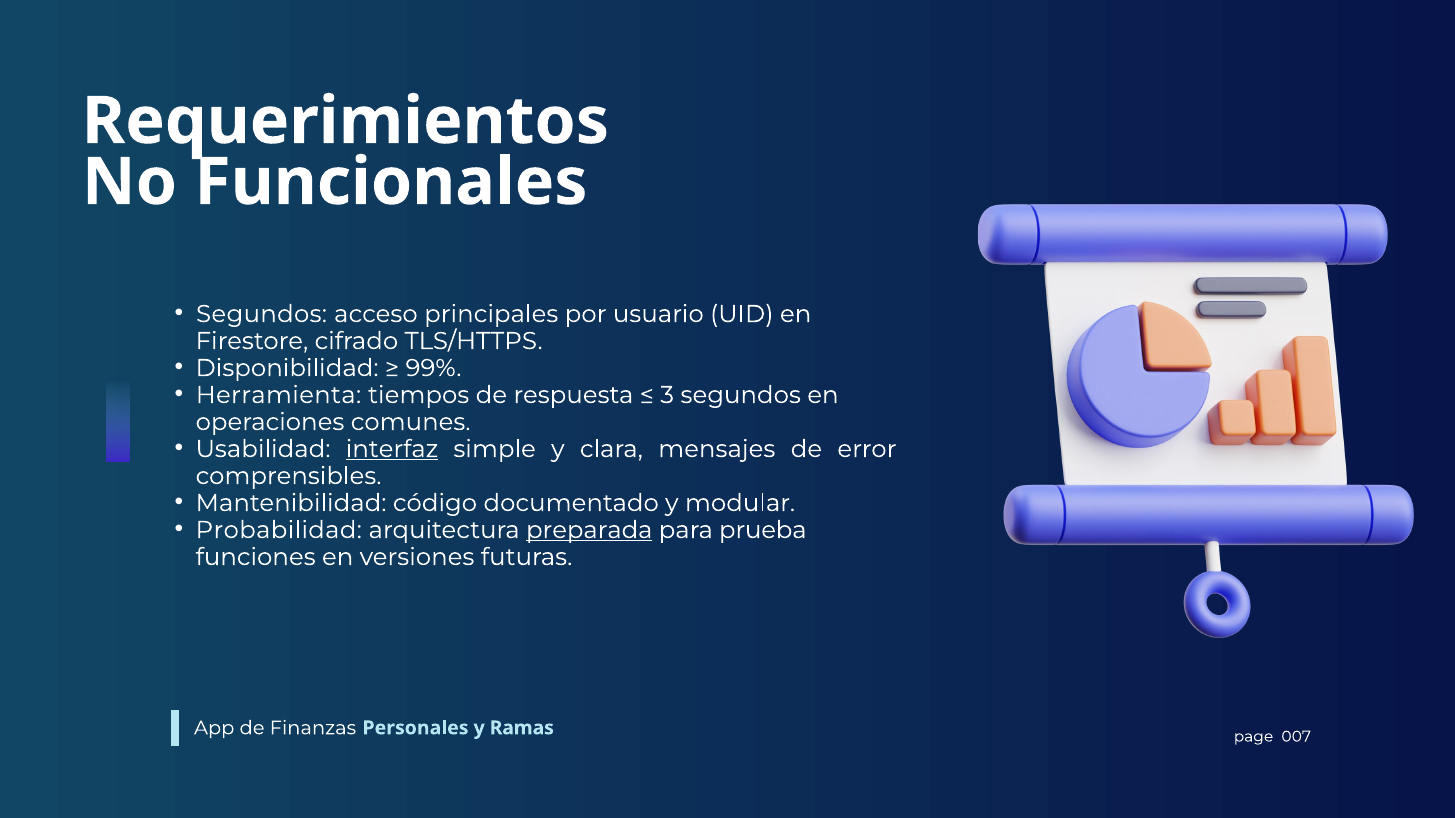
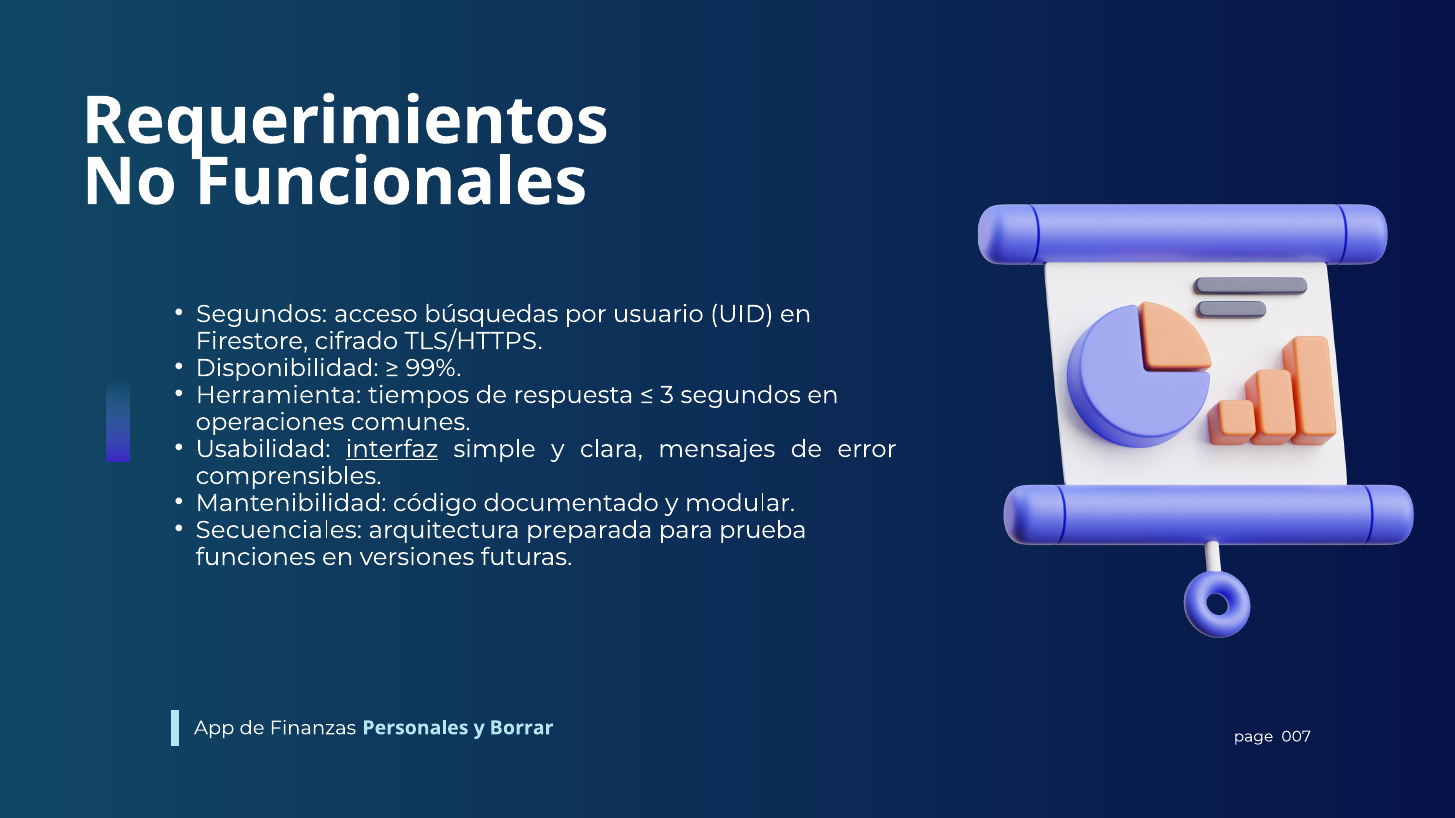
principales: principales -> búsquedas (491, 314)
Probabilidad: Probabilidad -> Secuenciales (279, 530)
preparada underline: present -> none (589, 530)
Ramas: Ramas -> Borrar (522, 728)
